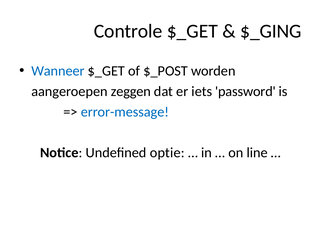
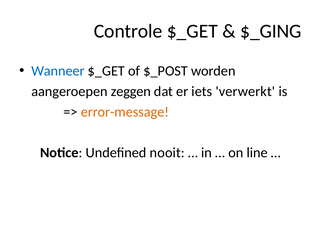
password: password -> verwerkt (245, 91)
error-message colour: blue -> orange (125, 112)
optie: optie -> nooit (167, 152)
